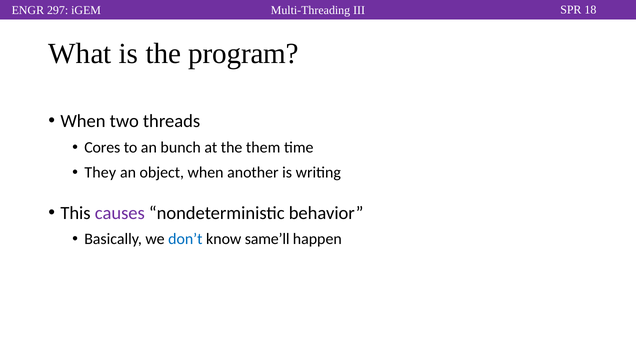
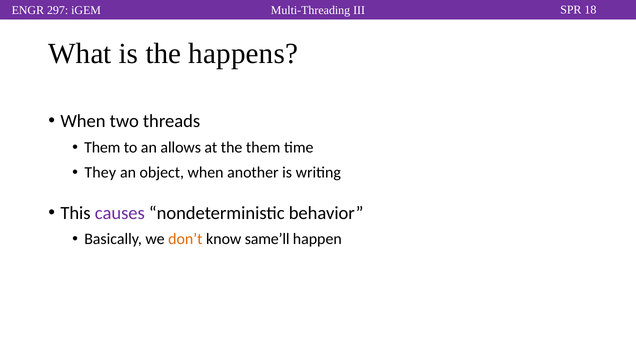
program: program -> happens (243, 53)
Cores: Cores -> Them (102, 147)
bunch: bunch -> allows (181, 147)
don’t colour: blue -> orange (185, 239)
